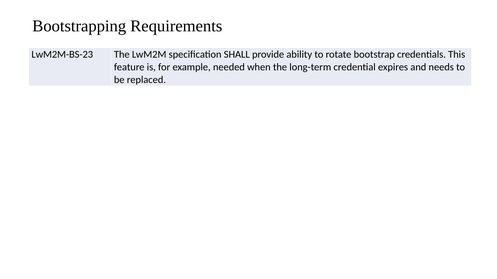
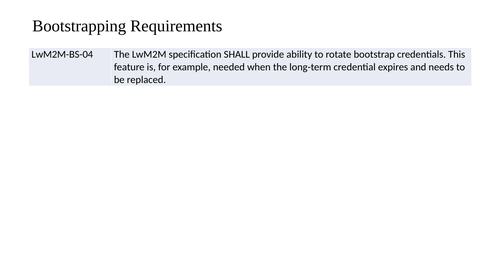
LwM2M-BS-23: LwM2M-BS-23 -> LwM2M-BS-04 (62, 54)
